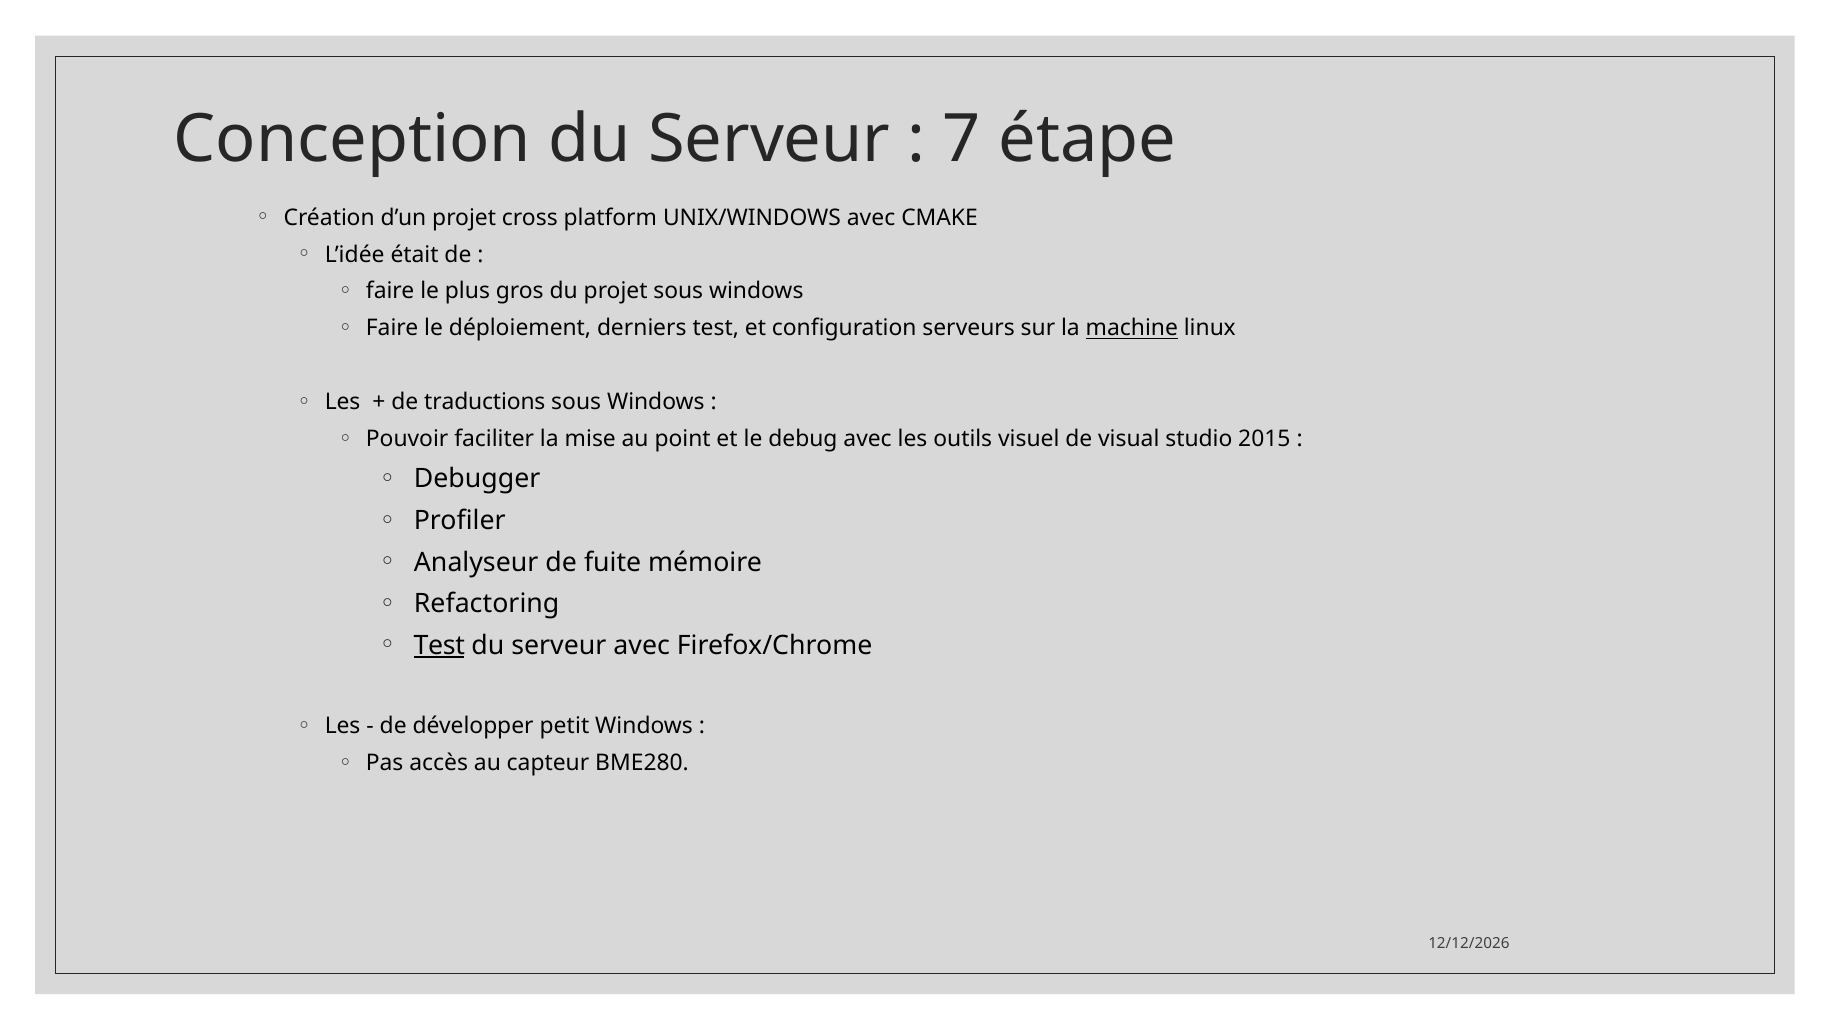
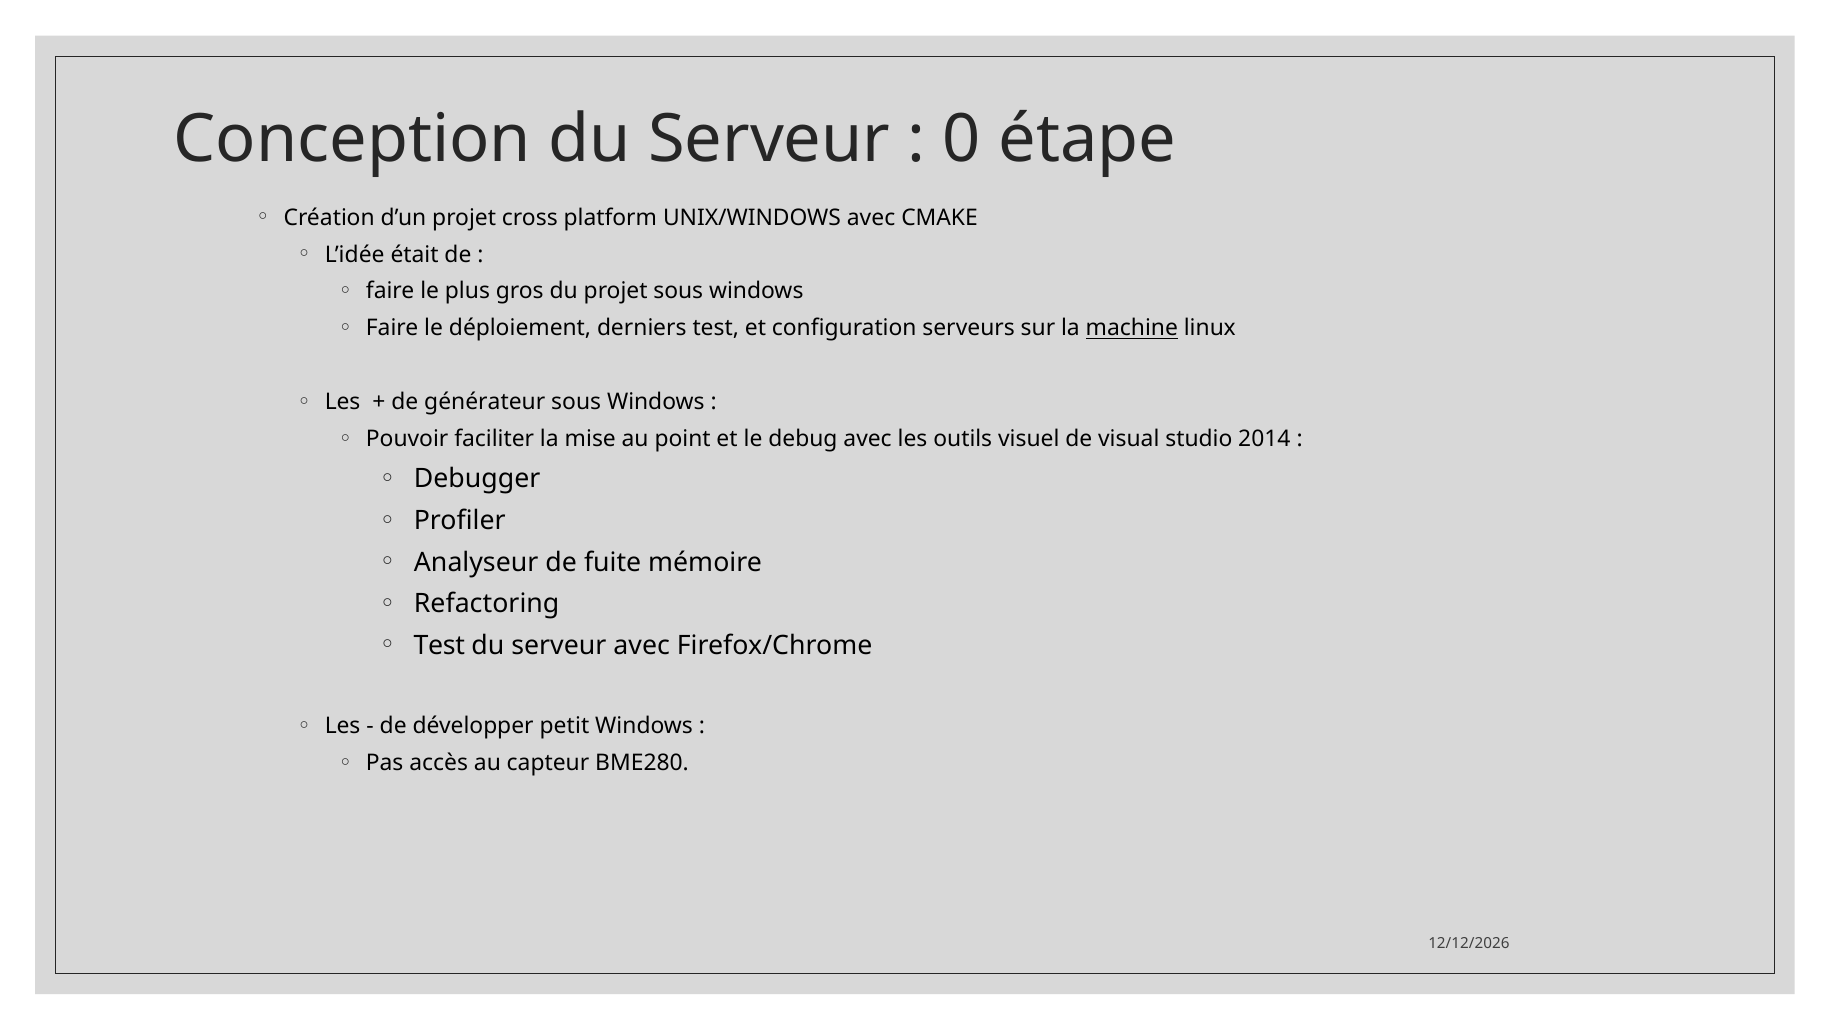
7: 7 -> 0 (962, 139)
traductions: traductions -> générateur (485, 402)
2015: 2015 -> 2014 (1264, 439)
Test underline: present -> none (439, 645)
